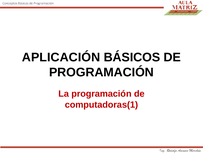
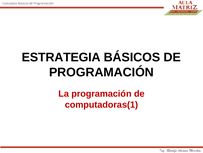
APLICACIÓN: APLICACIÓN -> ESTRATEGIA (61, 57)
